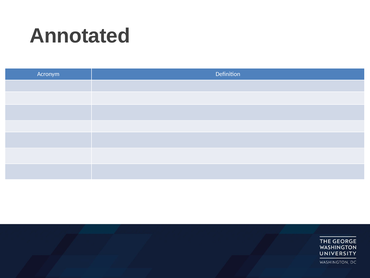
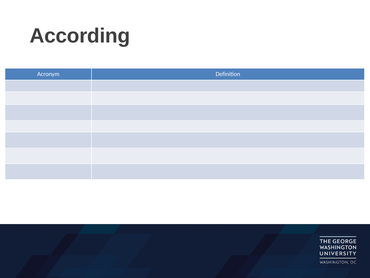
Annotated: Annotated -> According (80, 36)
